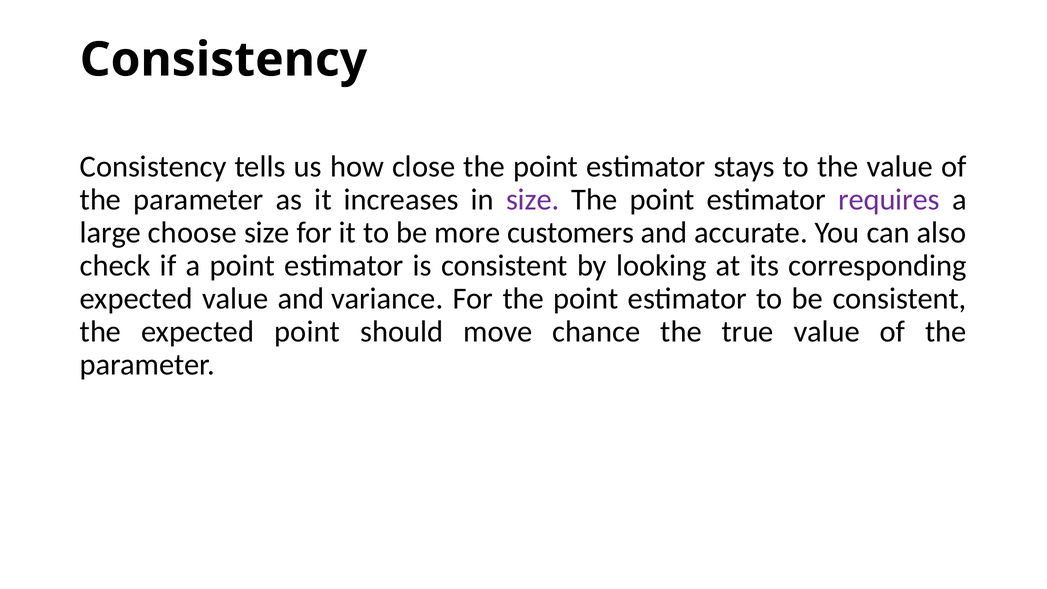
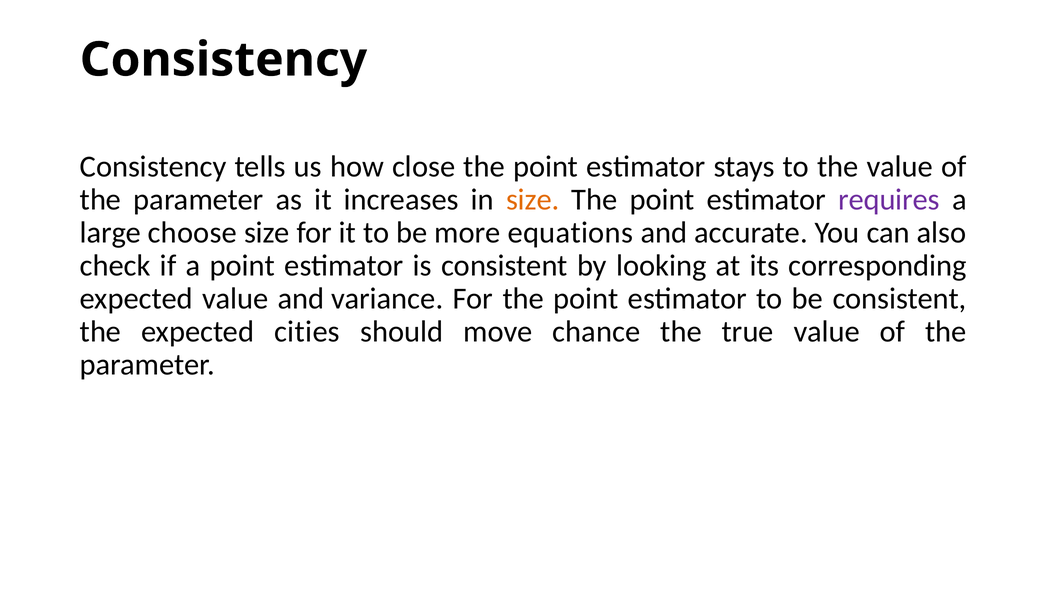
size colour: purple -> orange (533, 200)
customers: customers -> equations (570, 233)
expected point: point -> cities (307, 332)
